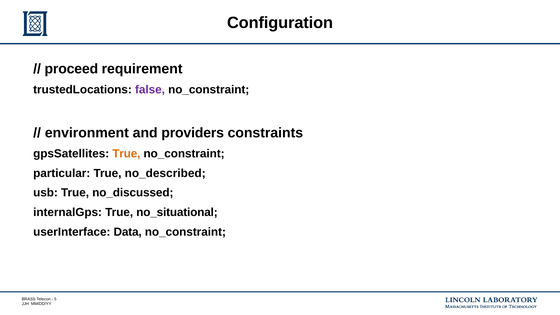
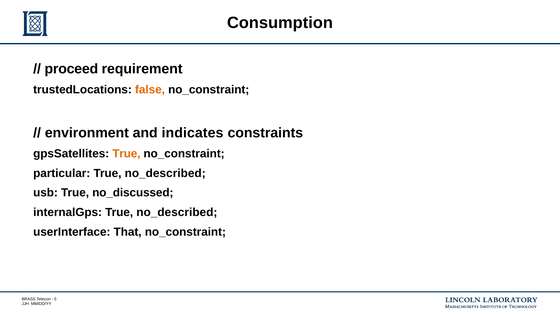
Configuration: Configuration -> Consumption (280, 23)
false colour: purple -> orange (150, 90)
providers: providers -> indicates (193, 133)
internalGps True no_situational: no_situational -> no_described (177, 212)
Data: Data -> That (128, 232)
